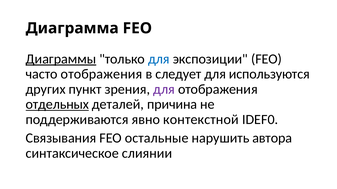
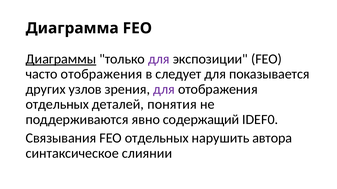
для colour: blue -> purple (159, 59)
используются: используются -> показывается (269, 74)
пункт: пункт -> узлов (85, 89)
отдельных underline: present -> none (57, 105)
причина: причина -> понятия (172, 105)
контекстной: контекстной -> содержащий (201, 120)
FEO остальные: остальные -> отдельных (157, 138)
